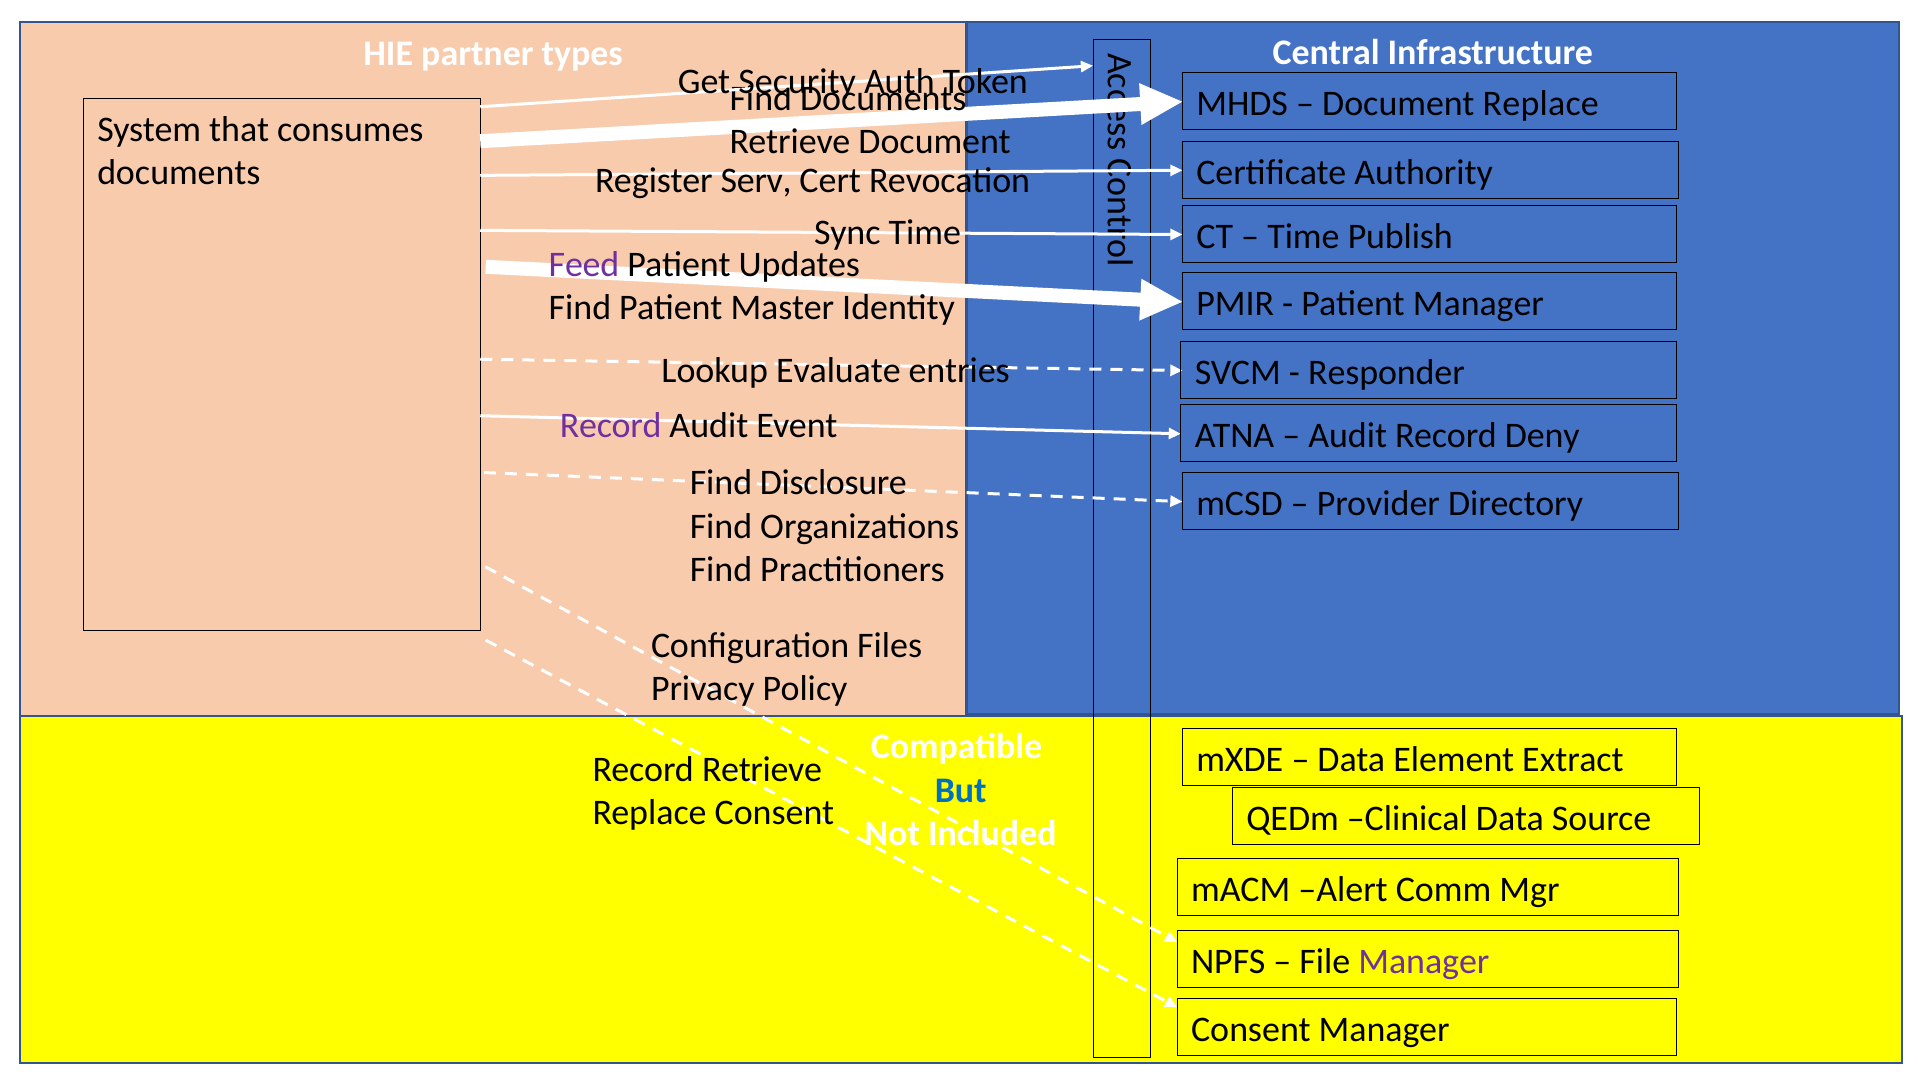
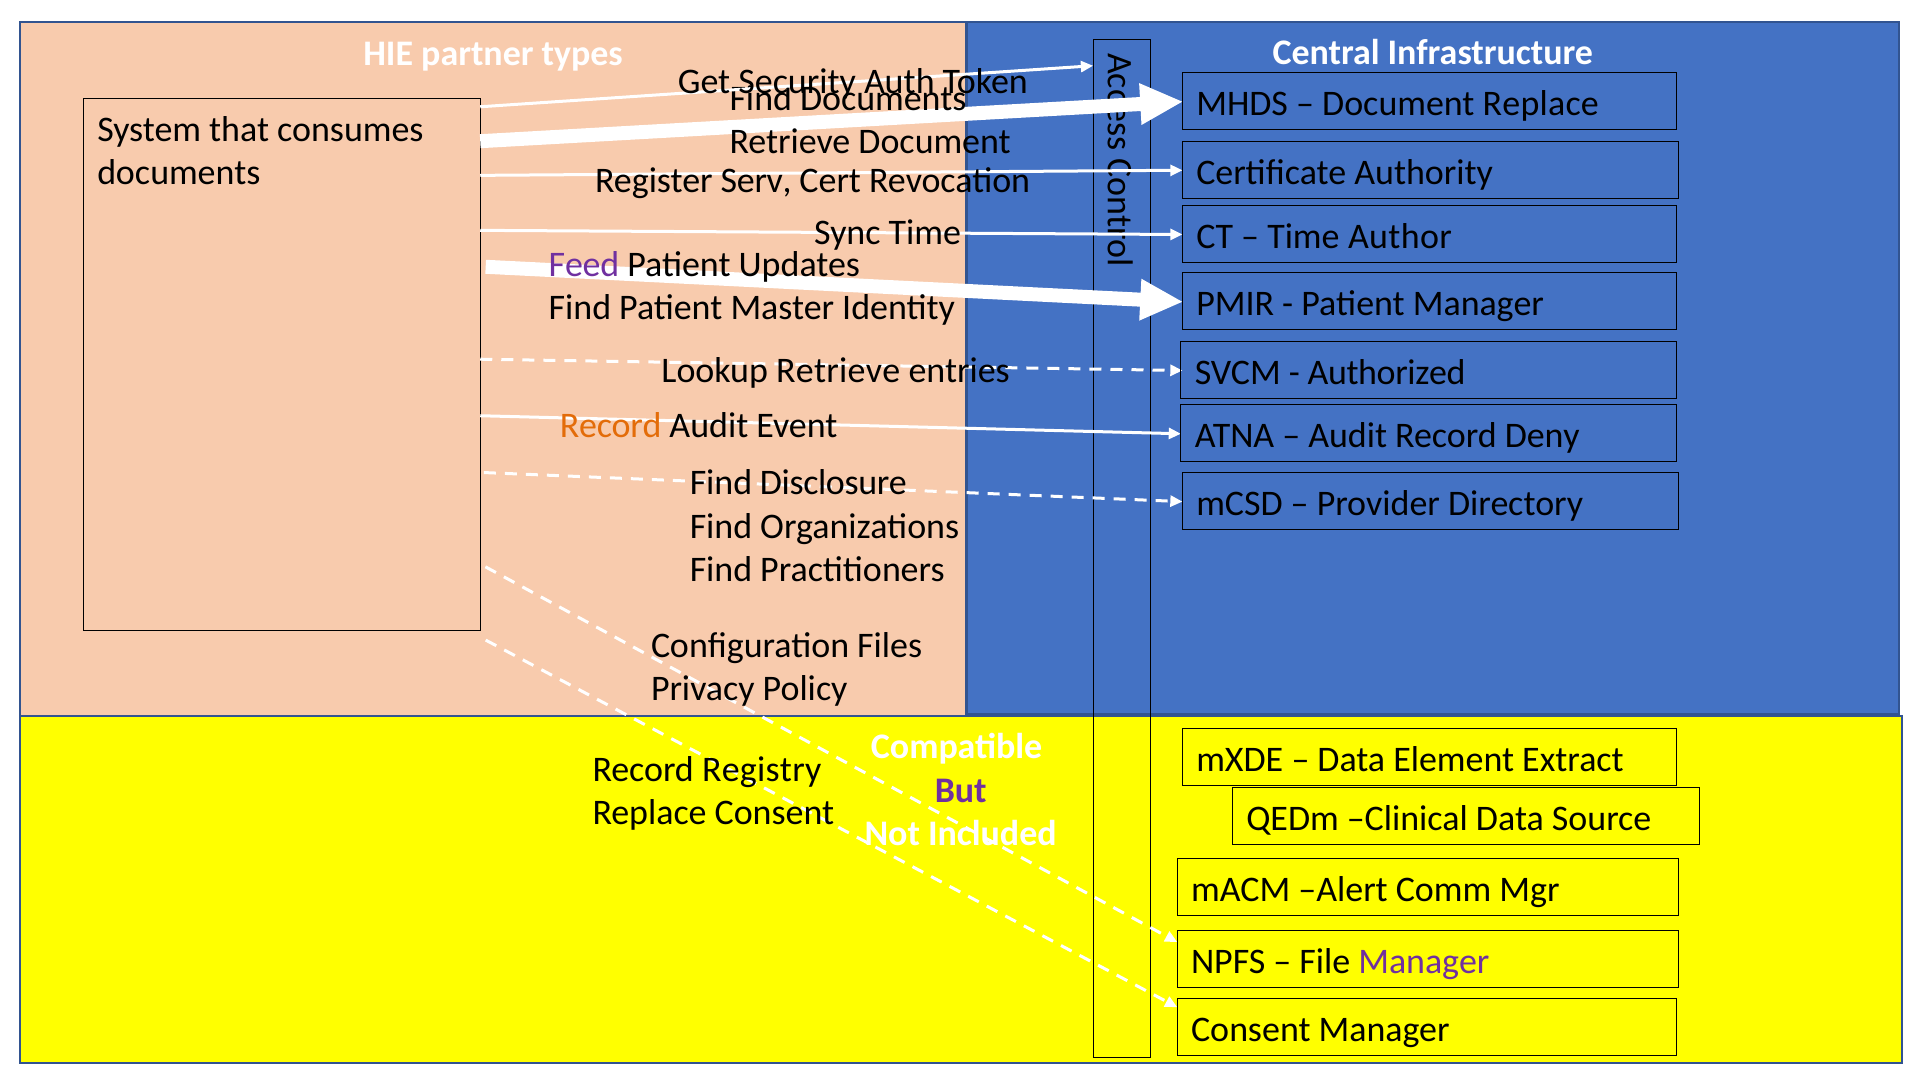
Publish: Publish -> Author (1400, 237)
Lookup Evaluate: Evaluate -> Retrieve (838, 370)
Responder: Responder -> Authorized (1387, 372)
Record colour: purple -> orange (611, 426)
Record Retrieve: Retrieve -> Registry (762, 770)
But colour: blue -> purple (961, 790)
